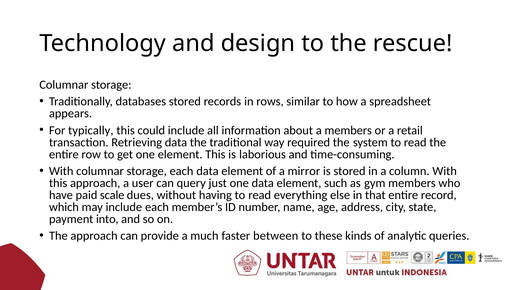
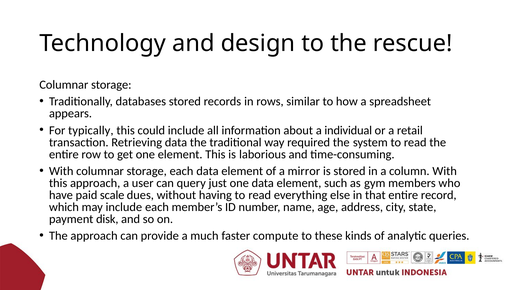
a members: members -> individual (348, 130)
into: into -> disk (107, 219)
between: between -> compute (276, 236)
